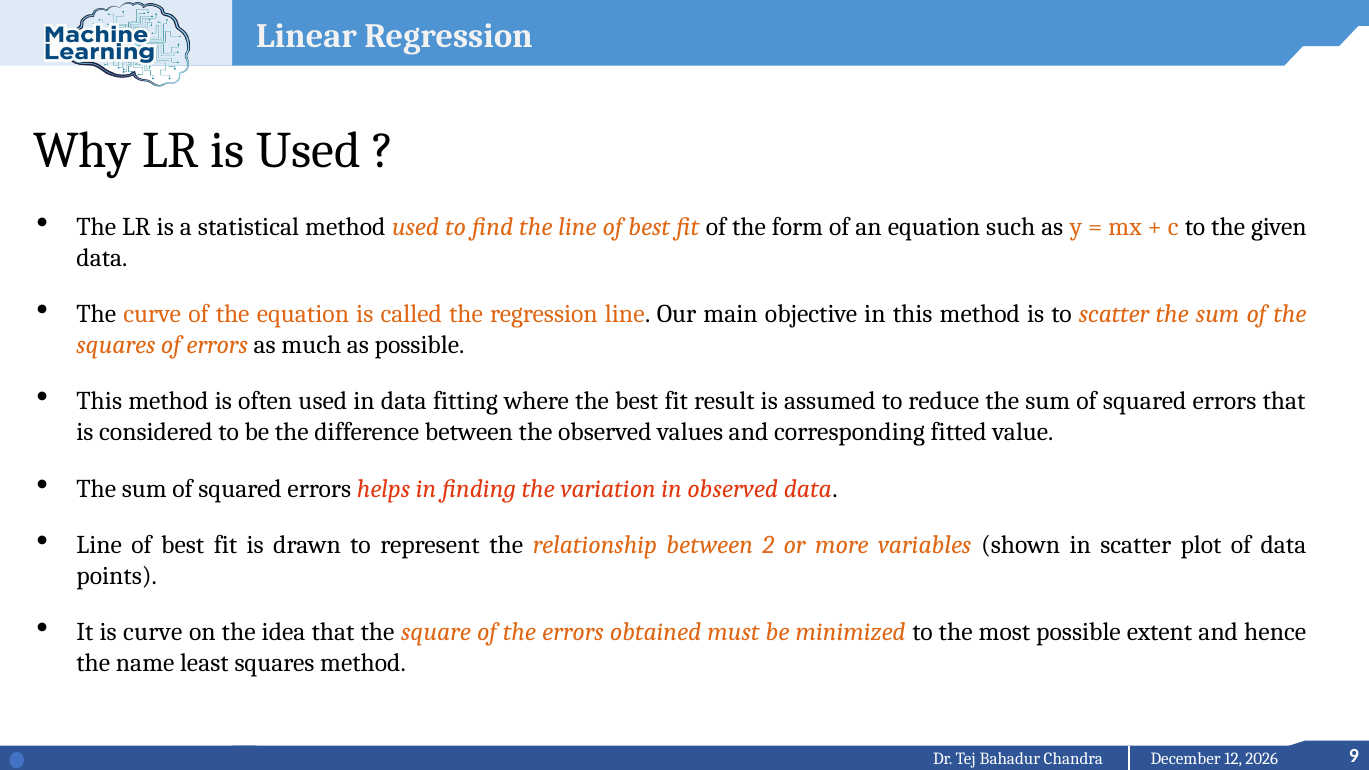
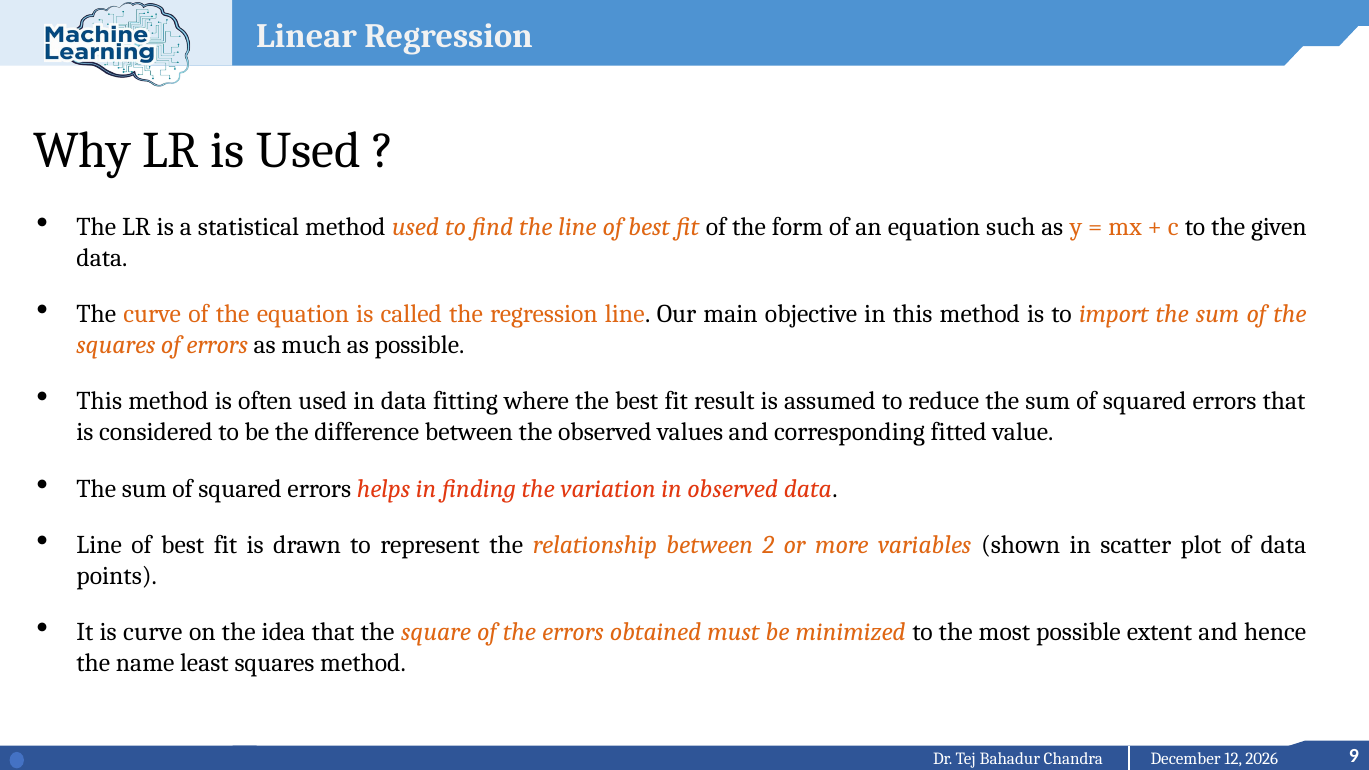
to scatter: scatter -> import (1114, 314)
